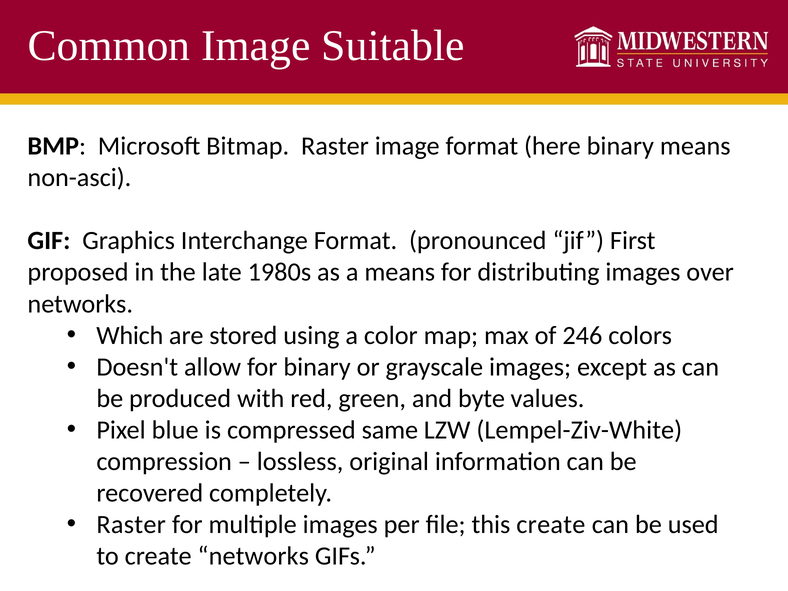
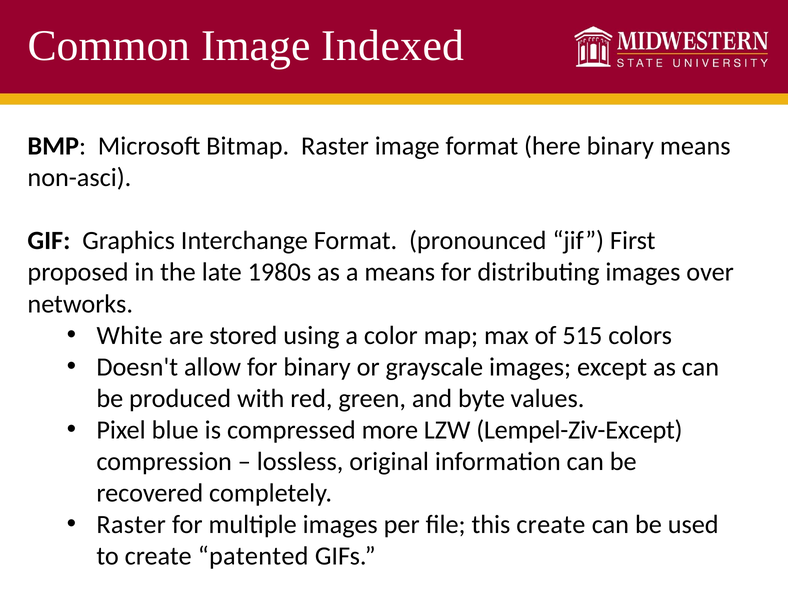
Suitable: Suitable -> Indexed (393, 46)
Which: Which -> White (130, 335)
246: 246 -> 515 (582, 335)
same: same -> more (390, 430)
Lempel-Ziv-White: Lempel-Ziv-White -> Lempel-Ziv-Except (579, 430)
create networks: networks -> patented (253, 556)
